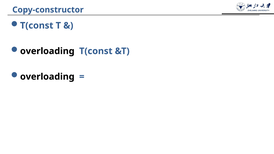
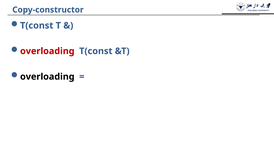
overloading colour: black -> red (47, 51)
